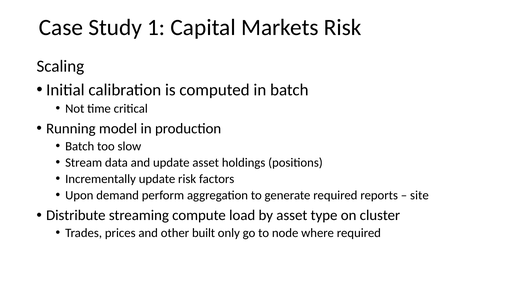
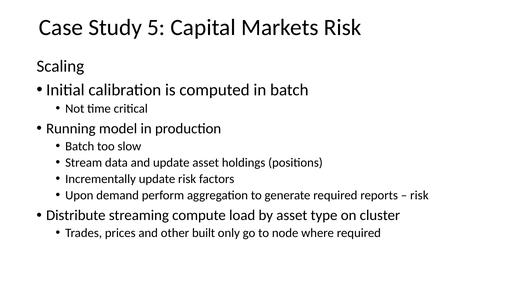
1: 1 -> 5 (156, 27)
site: site -> risk (419, 195)
